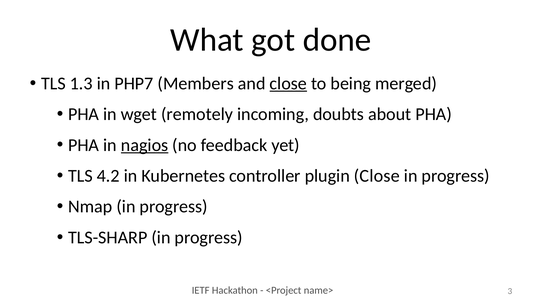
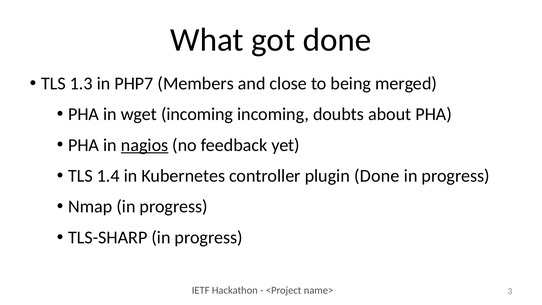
close underline: present -> none (288, 83)
wget remotely: remotely -> incoming (197, 114)
4.2: 4.2 -> 1.4 (108, 176)
plugin Close: Close -> Done (377, 176)
